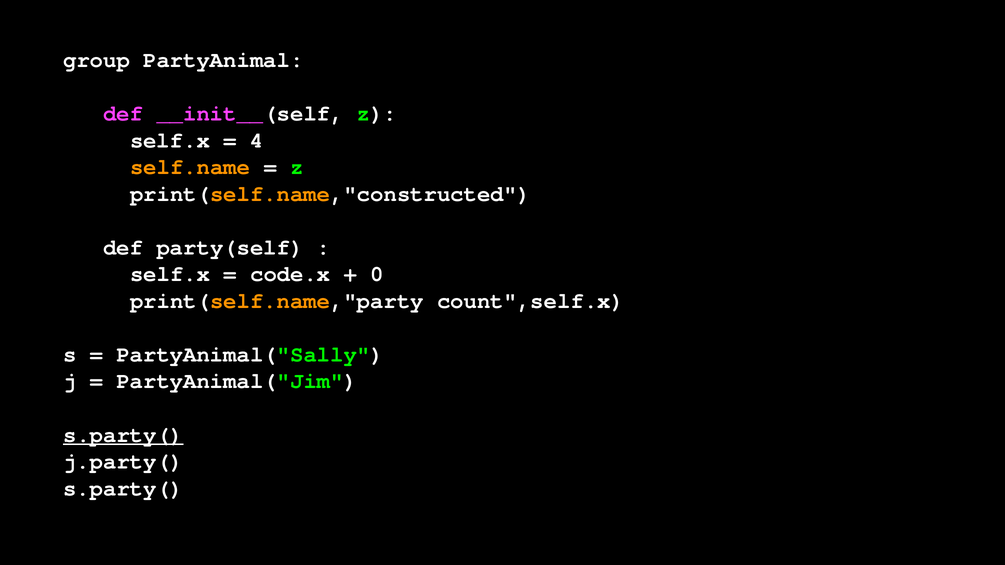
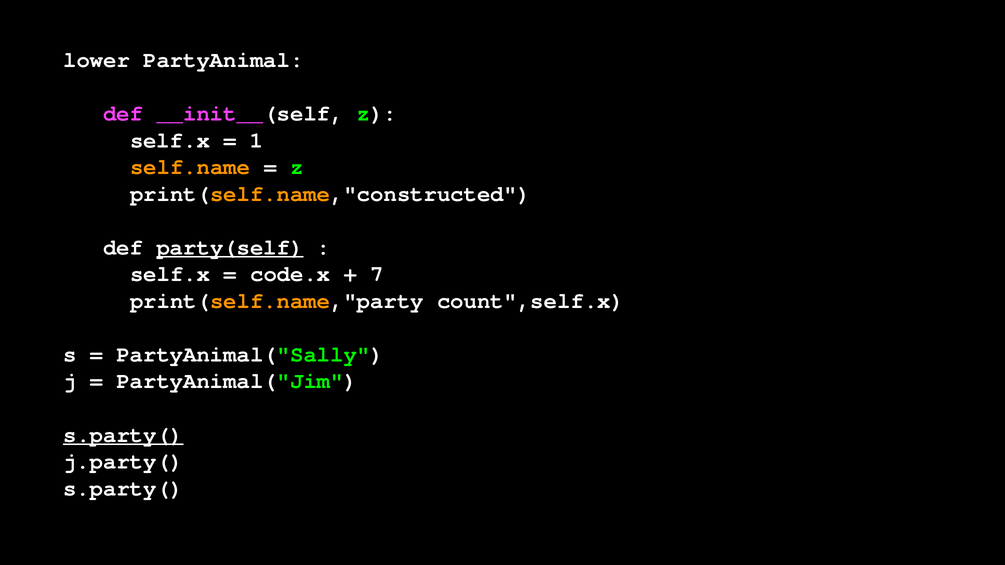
group: group -> lower (97, 60)
4: 4 -> 1 (257, 140)
party(self underline: none -> present (230, 247)
0: 0 -> 7 (377, 274)
